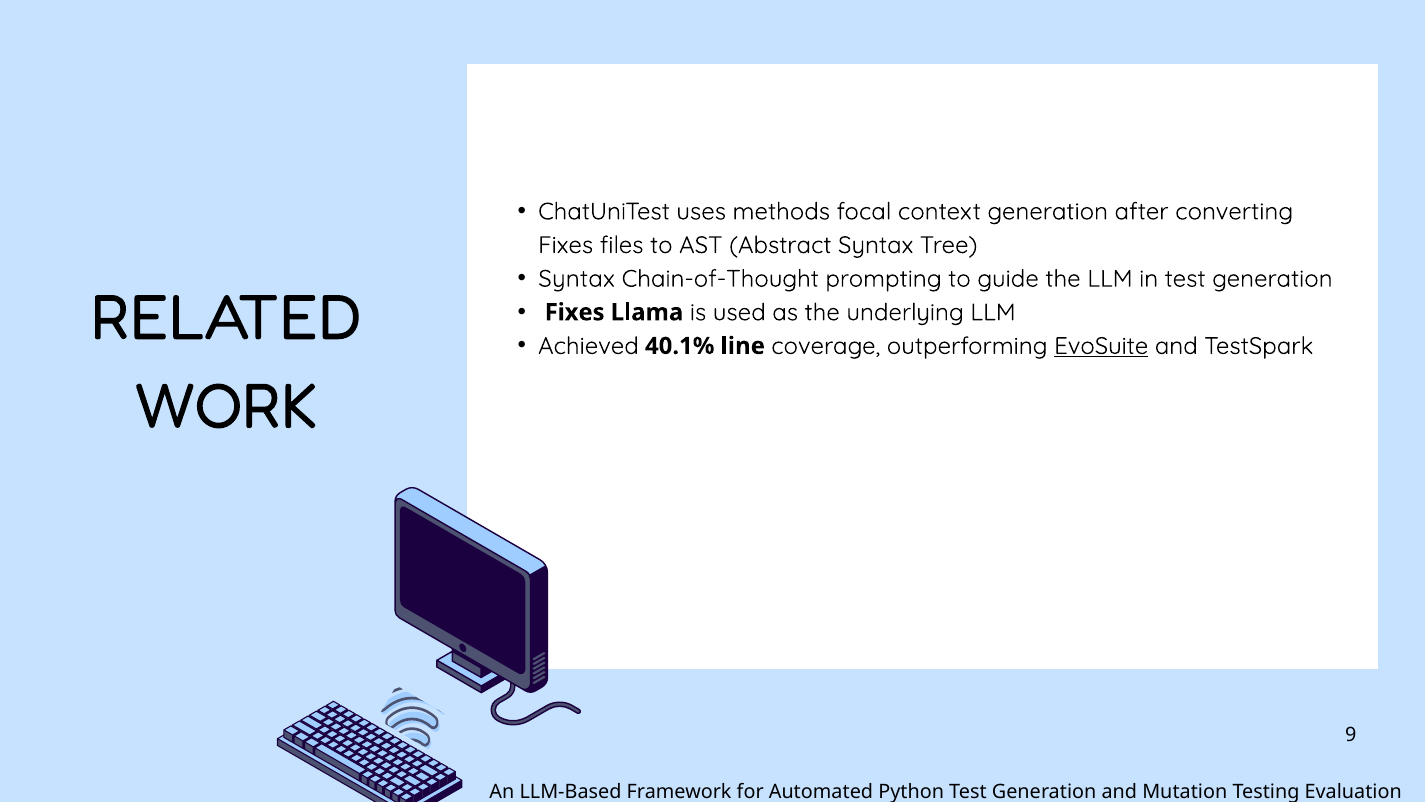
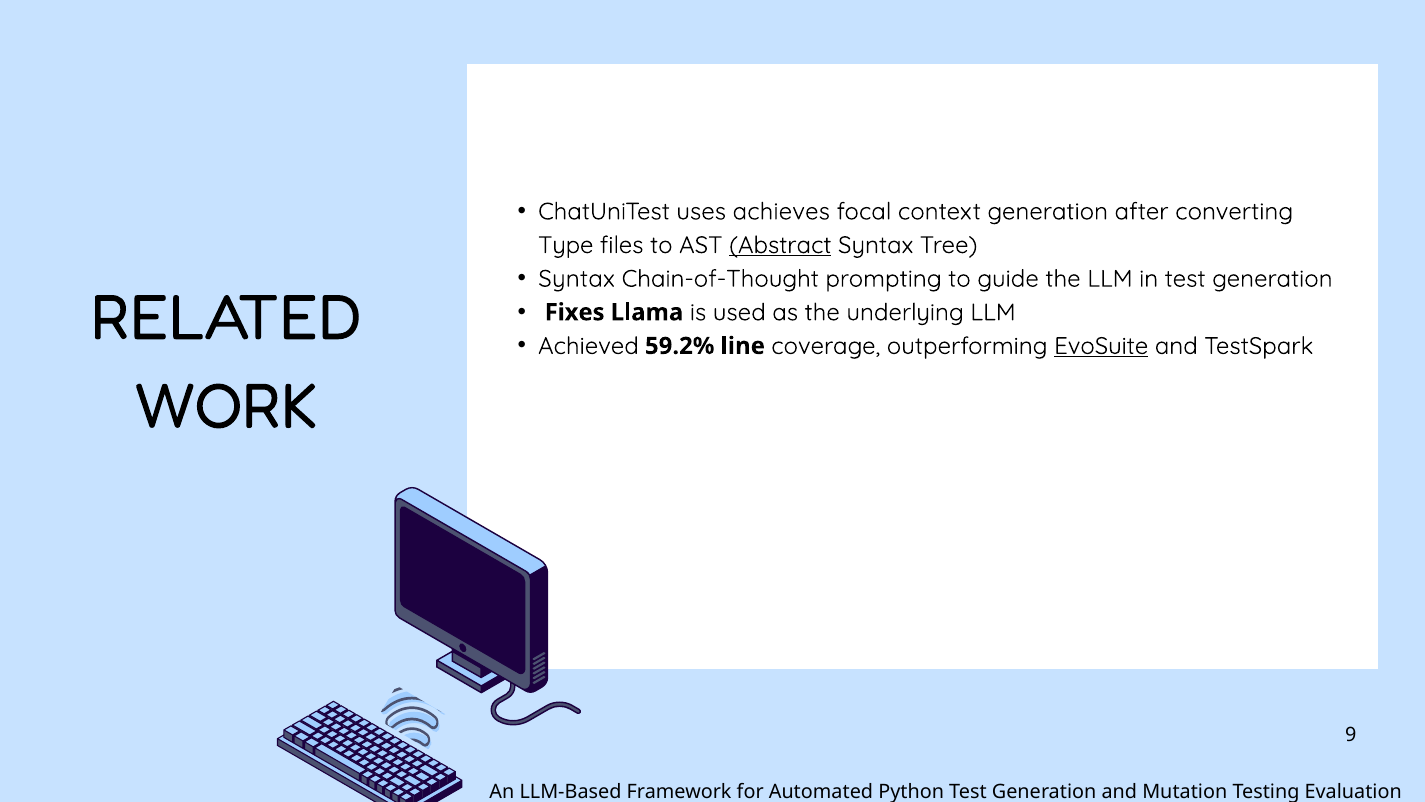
methods: methods -> achieves (781, 211)
Fixes: Fixes -> Type (566, 245)
Abstract underline: none -> present (780, 245)
40.1%: 40.1% -> 59.2% (680, 346)
